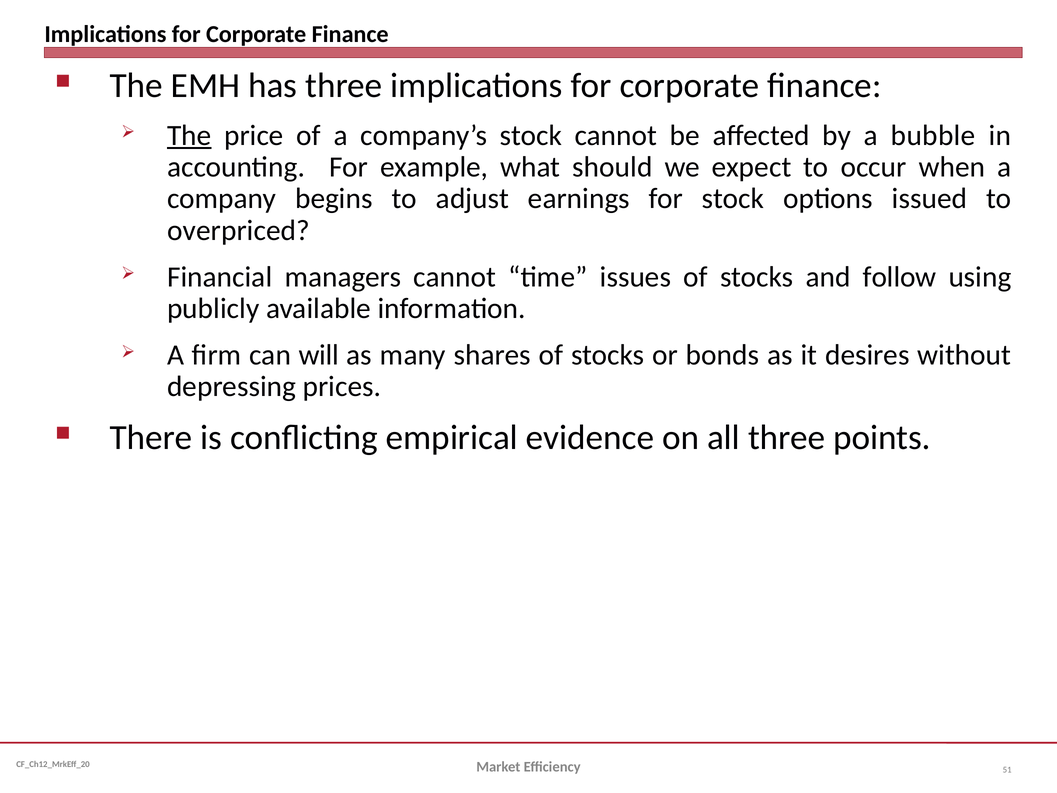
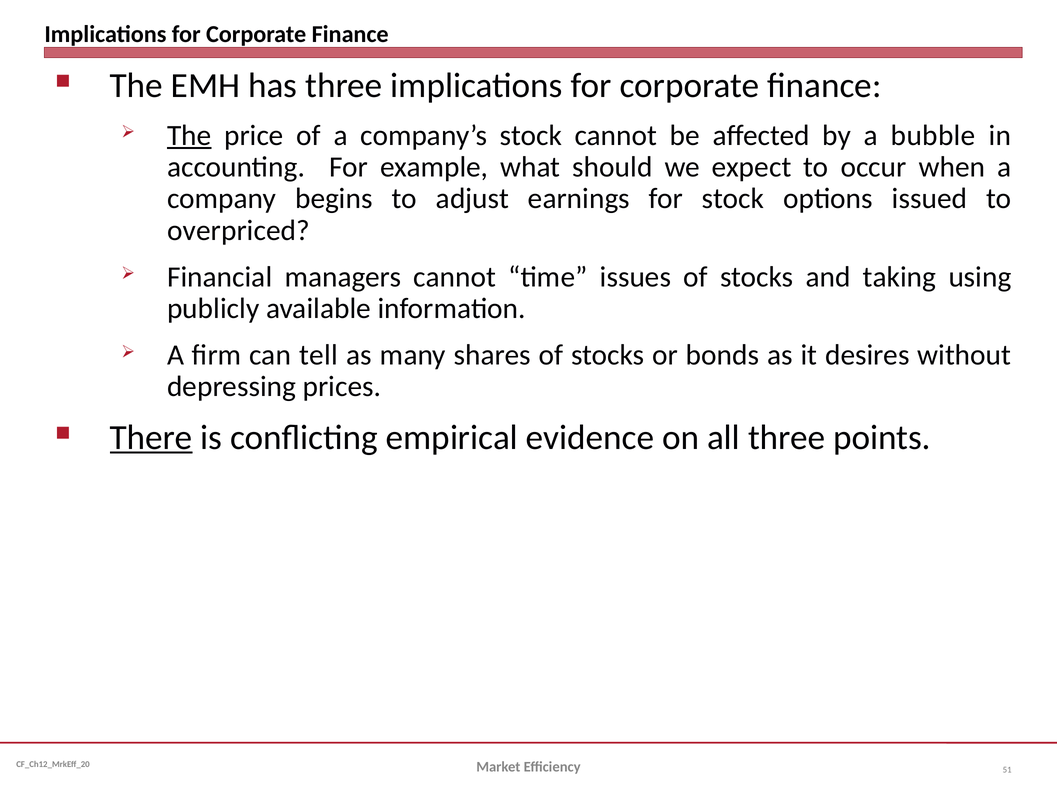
follow: follow -> taking (900, 277)
will: will -> tell (318, 355)
There underline: none -> present (151, 437)
